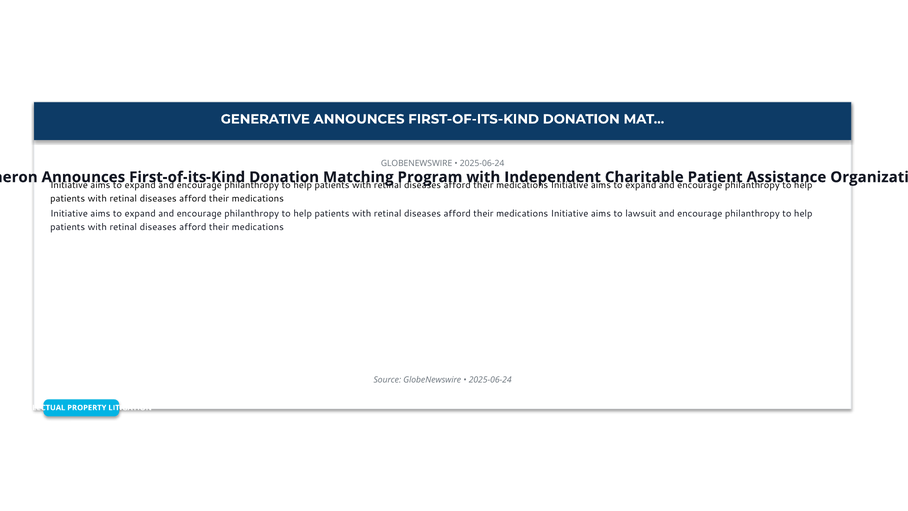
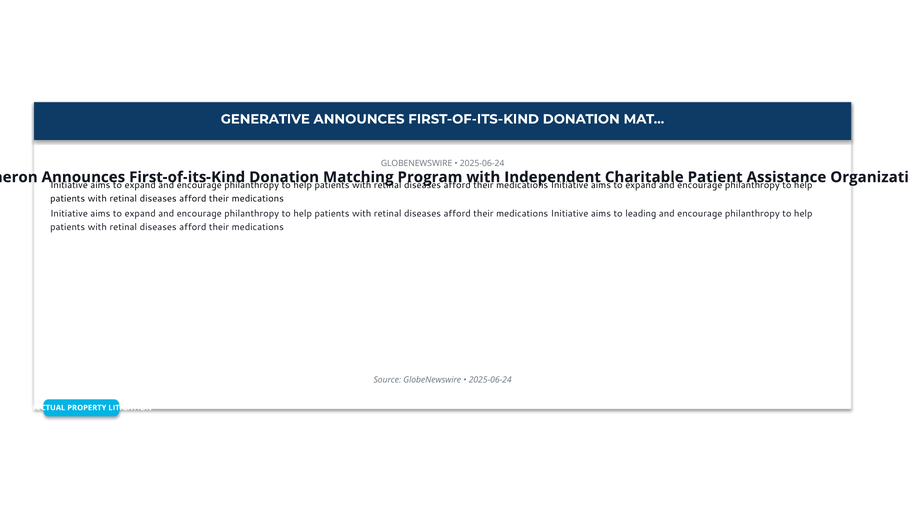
lawsuit: lawsuit -> leading (641, 213)
